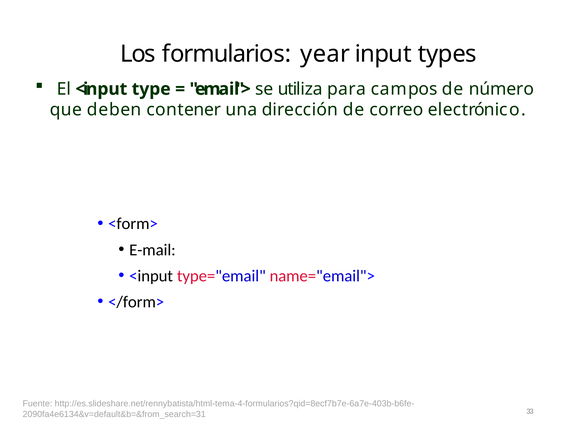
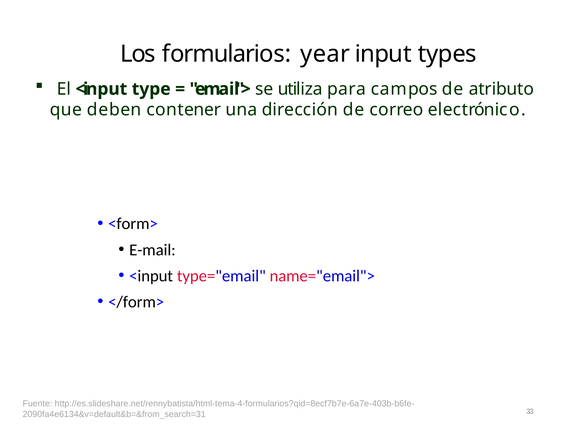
número: número -> atributo (501, 89)
